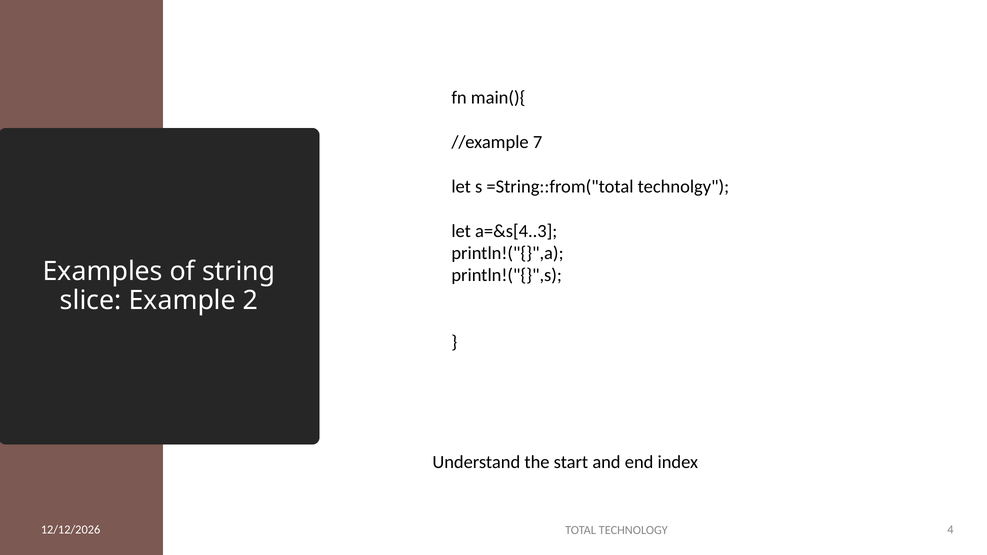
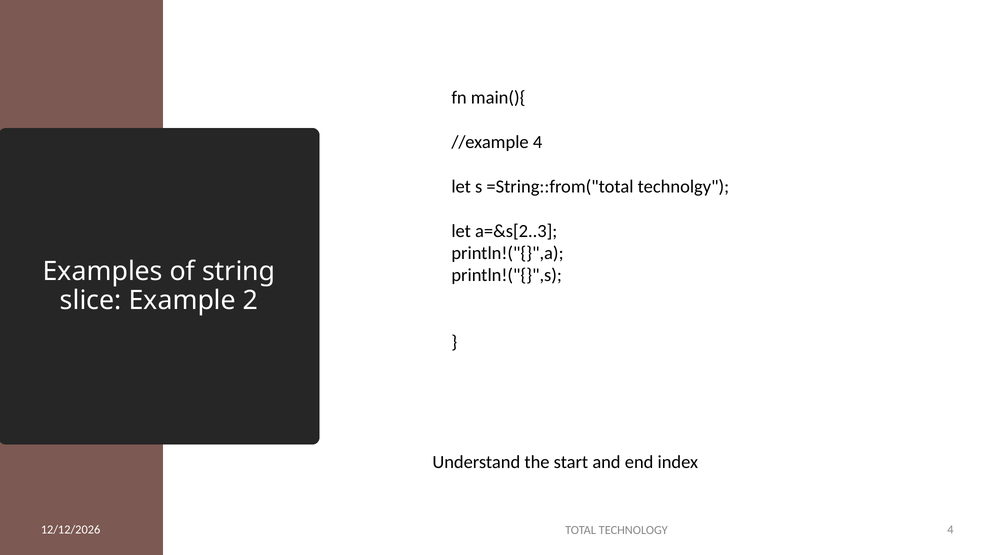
//example 7: 7 -> 4 (538, 142)
a=&s[4..3: a=&s[4..3 -> a=&s[2..3 (516, 231)
